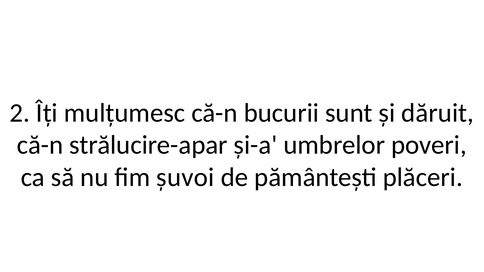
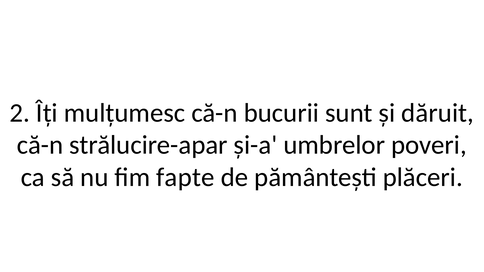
șuvoi: șuvoi -> fapte (185, 178)
